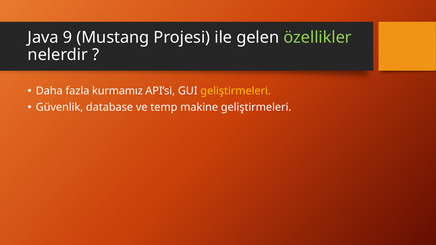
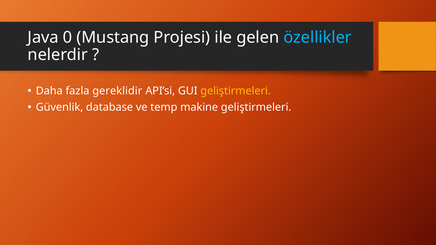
9: 9 -> 0 (68, 37)
özellikler colour: light green -> light blue (318, 37)
kurmamız: kurmamız -> gereklidir (117, 91)
